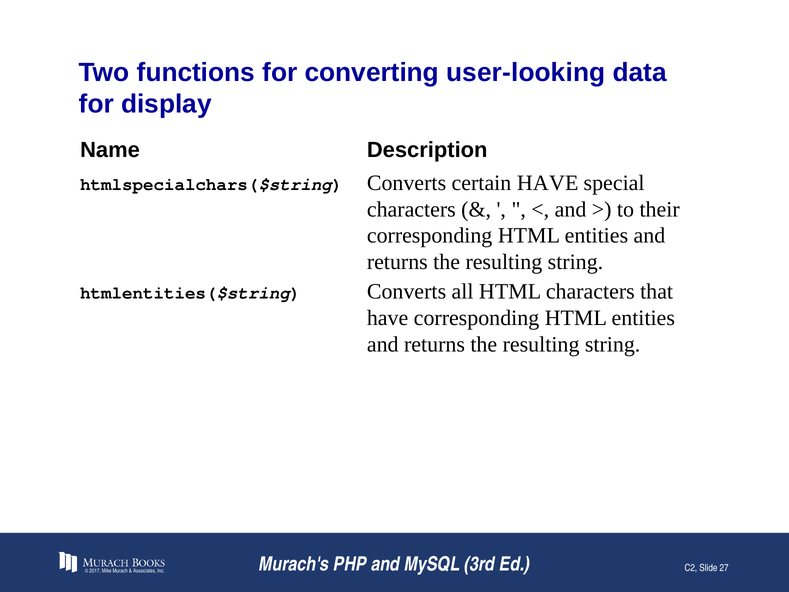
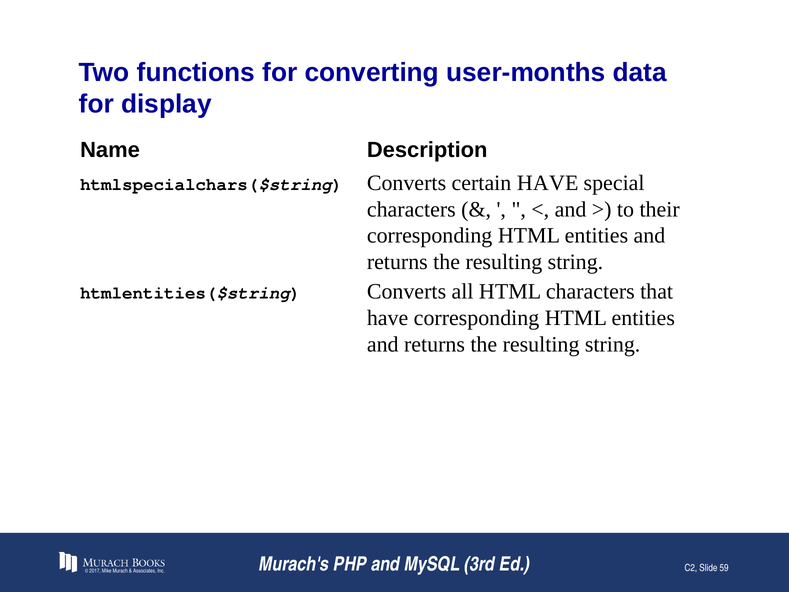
user-looking: user-looking -> user-months (526, 72)
27: 27 -> 59 (724, 568)
